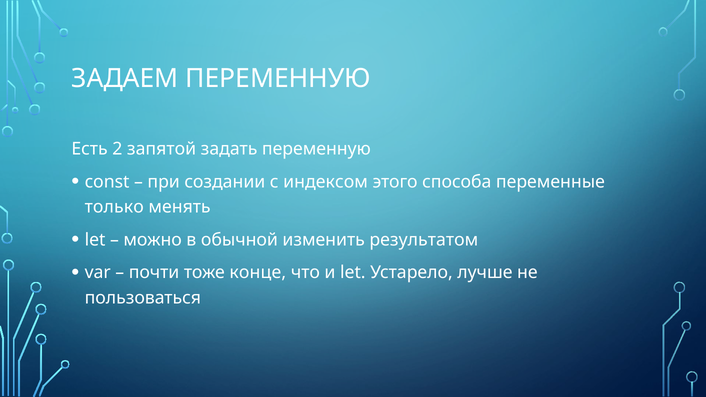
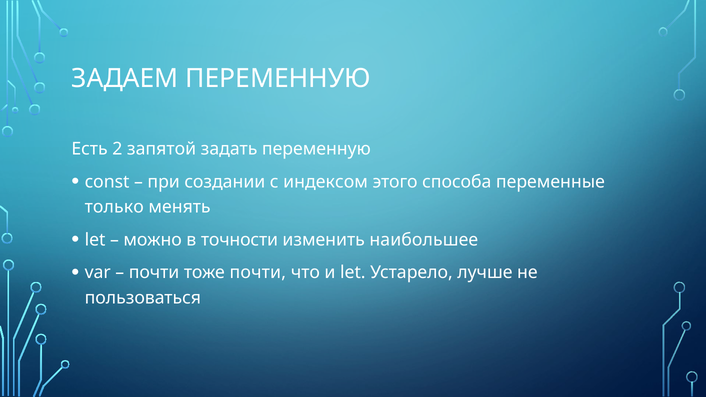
обычной: обычной -> точности (239, 240)
результатом: результатом -> наибольшее (424, 240)
тоже конце: конце -> почти (258, 273)
